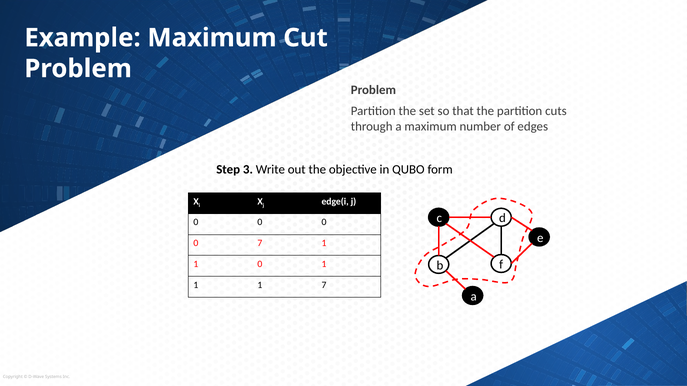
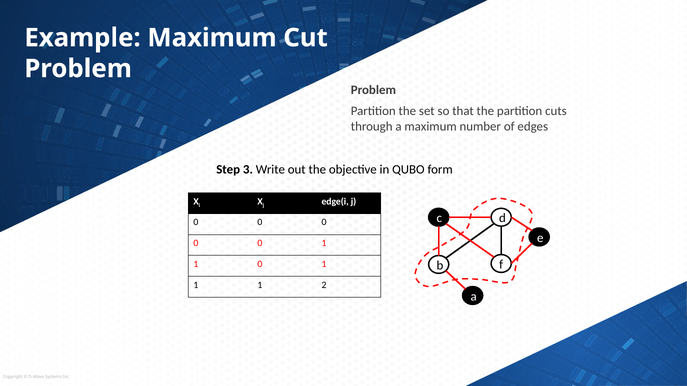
7: 7 -> 0 (260, 243)
1 7: 7 -> 2 (324, 285)
